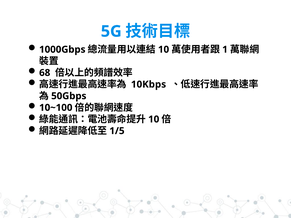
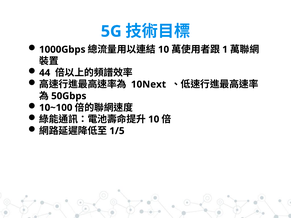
68: 68 -> 44 (45, 73)
10Kbps: 10Kbps -> 10Next (149, 84)
